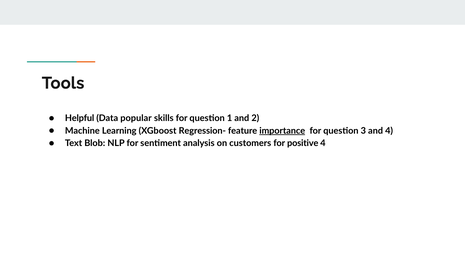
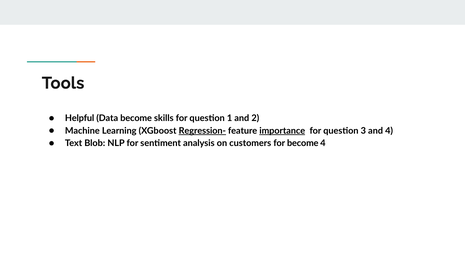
Data popular: popular -> become (136, 118)
Regression- underline: none -> present (202, 131)
for positive: positive -> become (303, 143)
